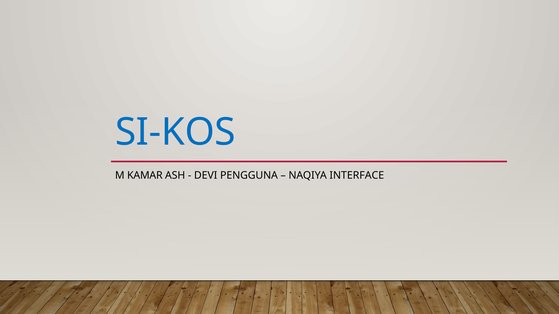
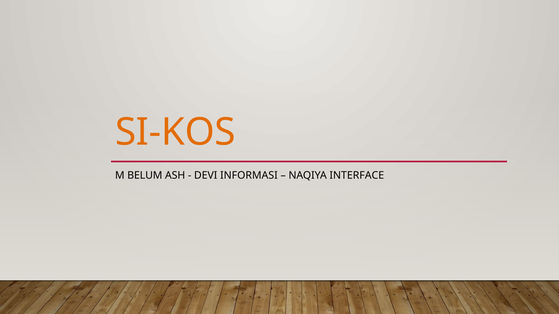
SI-KOS colour: blue -> orange (175, 132)
KAMAR: KAMAR -> BELUM (145, 176)
PENGGUNA: PENGGUNA -> INFORMASI (249, 176)
